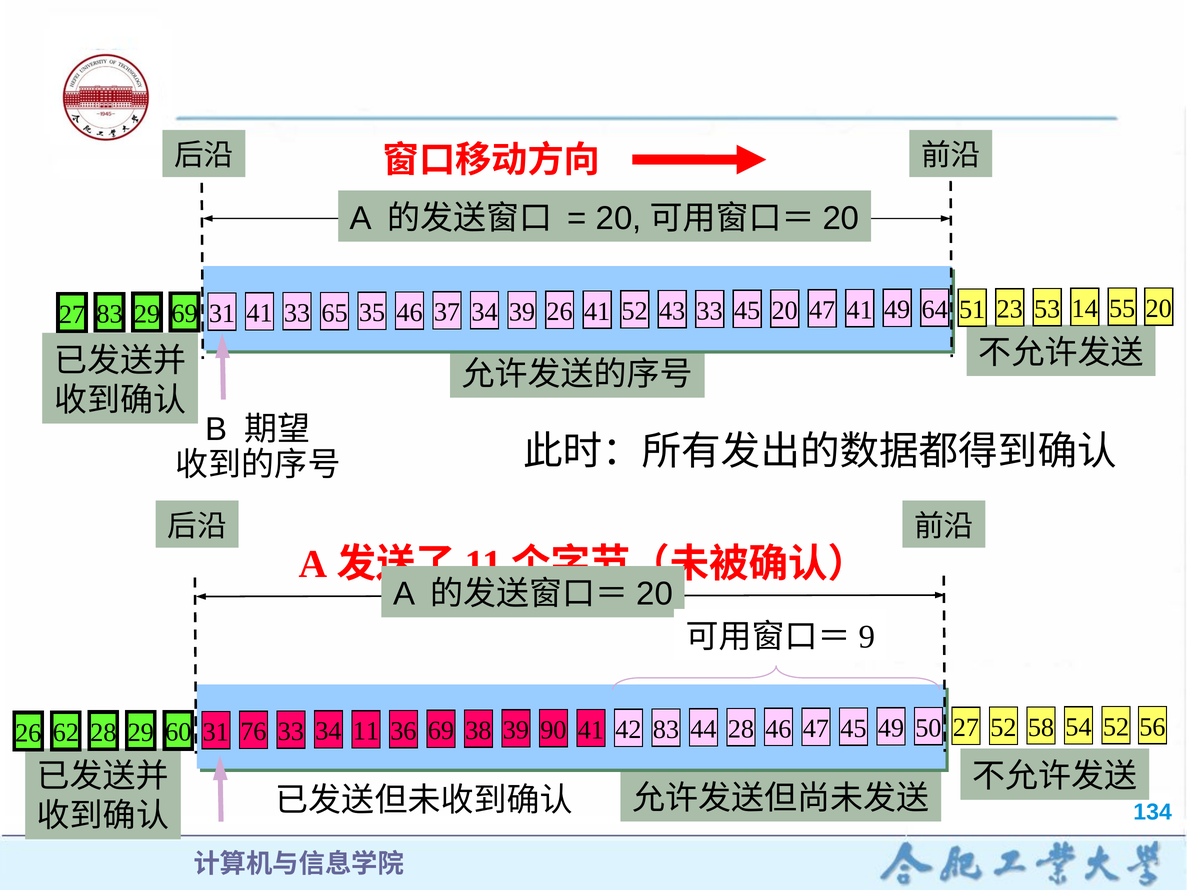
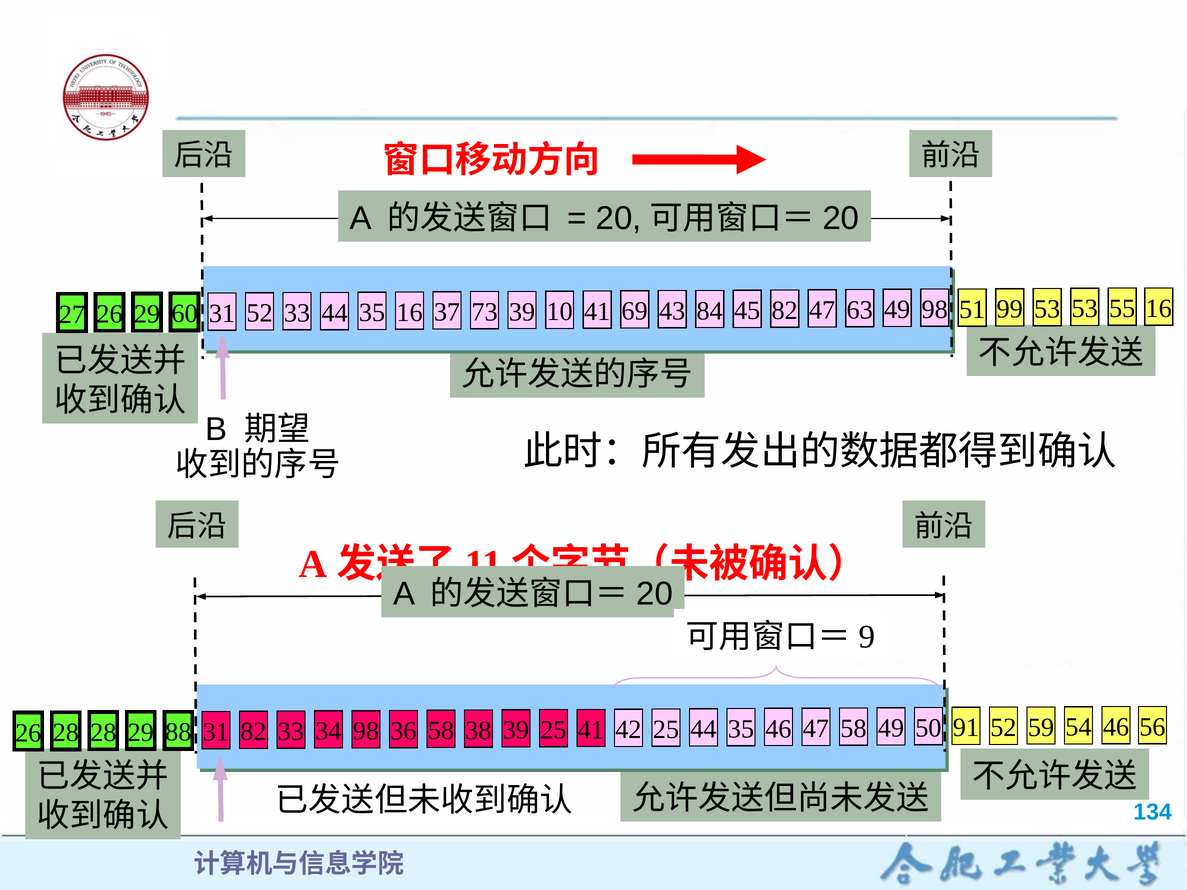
27 83: 83 -> 26 (110, 314)
29 69: 69 -> 60 (185, 314)
31 41: 41 -> 52 (260, 313)
33 65: 65 -> 44 (335, 313)
35 46: 46 -> 16 (410, 313)
37 34: 34 -> 73 (485, 312)
39 26: 26 -> 10 (560, 312)
41 52: 52 -> 69 (635, 311)
43 33: 33 -> 84 (710, 311)
45 20: 20 -> 82 (785, 310)
47 41: 41 -> 63 (860, 310)
49 64: 64 -> 98 (935, 310)
23: 23 -> 99 (1010, 309)
53 14: 14 -> 53 (1085, 309)
55 20: 20 -> 16 (1159, 309)
26 62: 62 -> 28 (66, 733)
60: 60 -> 88 (178, 732)
31 76: 76 -> 82 (253, 732)
34 11: 11 -> 98 (366, 731)
36 69: 69 -> 58 (441, 731)
39 90: 90 -> 25 (553, 730)
42 83: 83 -> 25 (666, 730)
28: 28 -> 35 (741, 729)
47 45: 45 -> 58 (853, 729)
50 27: 27 -> 91 (966, 728)
58: 58 -> 59 (1041, 728)
54 52: 52 -> 46 (1116, 727)
